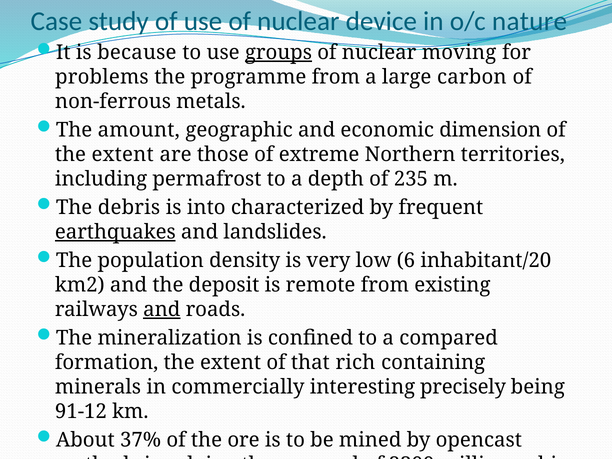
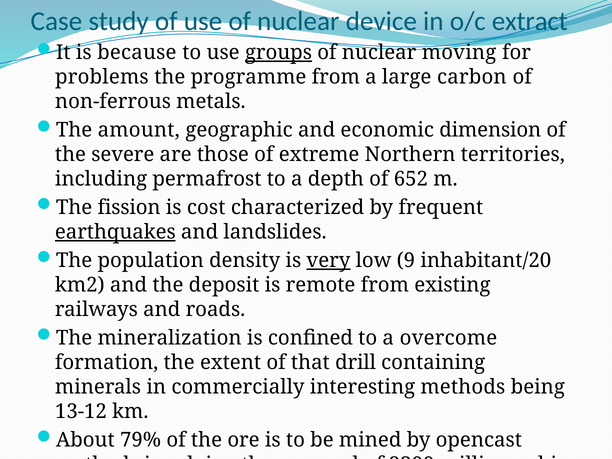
nature: nature -> extract (530, 21)
extent: extent -> severe (123, 154)
235: 235 -> 652 (411, 179)
debris: debris -> fission (129, 207)
into: into -> cost (206, 207)
very underline: none -> present (328, 260)
6: 6 -> 9 (406, 260)
and underline: present -> none (162, 309)
compared: compared -> overcome (448, 338)
rich: rich -> drill (356, 362)
interesting precisely: precisely -> methods (463, 387)
91-12: 91-12 -> 13-12 (81, 411)
37%: 37% -> 79% (141, 440)
